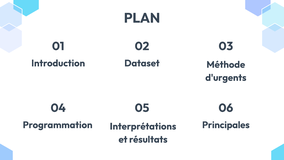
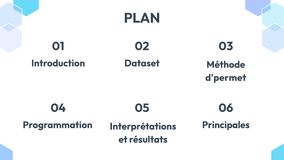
d'urgents: d'urgents -> d'permet (226, 78)
